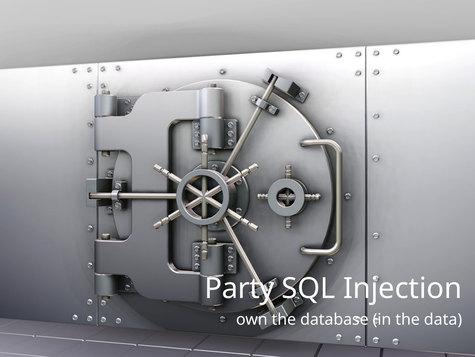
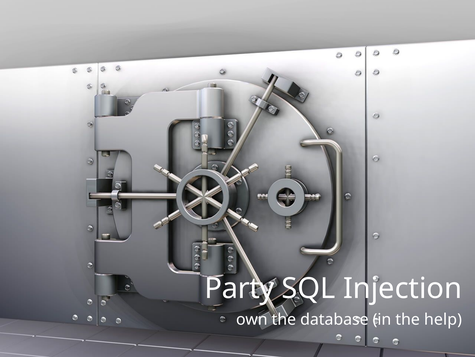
data: data -> help (443, 319)
